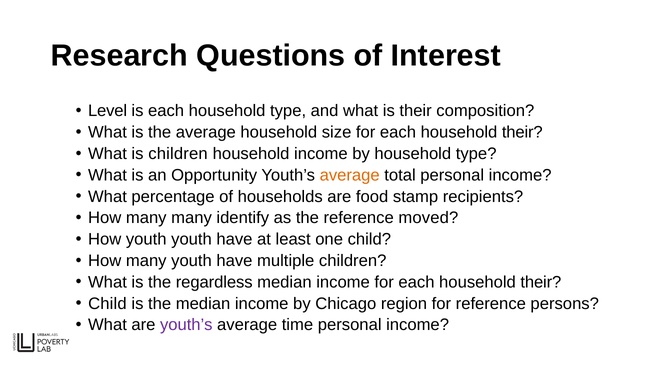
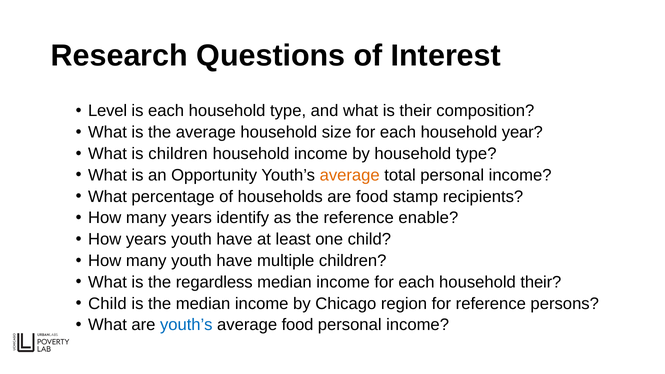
their: their -> year (522, 132)
many many: many -> years (192, 218)
moved: moved -> enable (428, 218)
How youth: youth -> years (146, 239)
youth’s colour: purple -> blue (186, 325)
average time: time -> food (298, 325)
